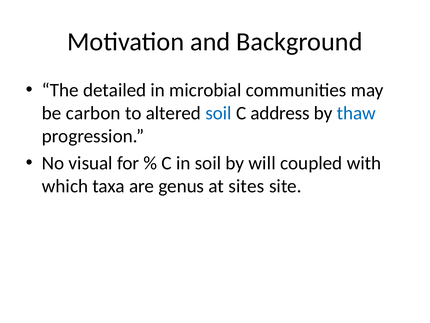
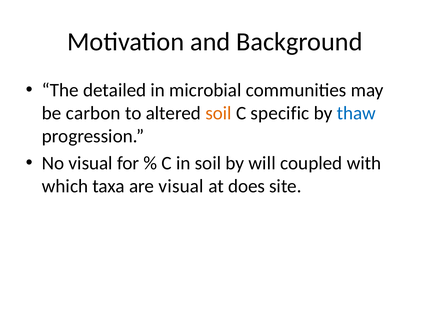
soil colour: blue -> orange (219, 113)
address: address -> specific (280, 113)
are genus: genus -> visual (181, 186)
sites: sites -> does (247, 186)
